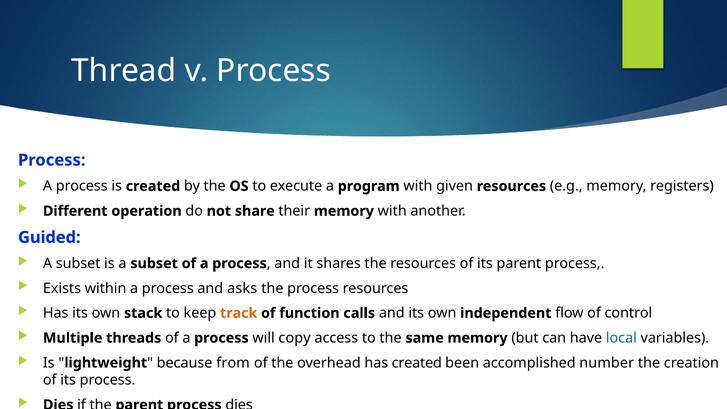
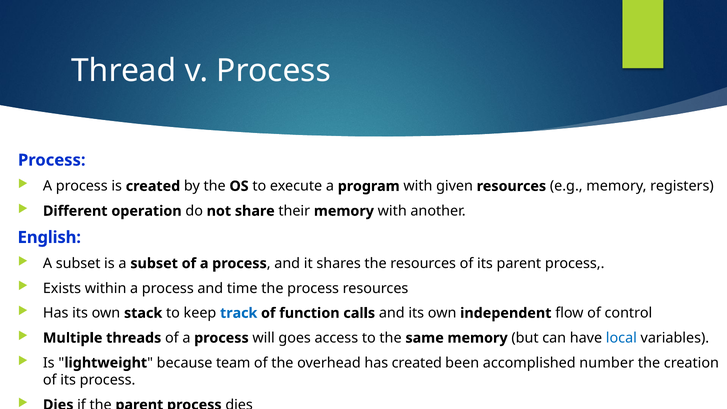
Guided: Guided -> English (49, 237)
asks: asks -> time (242, 288)
track colour: orange -> blue (239, 313)
copy: copy -> goes (295, 338)
from: from -> team (233, 363)
